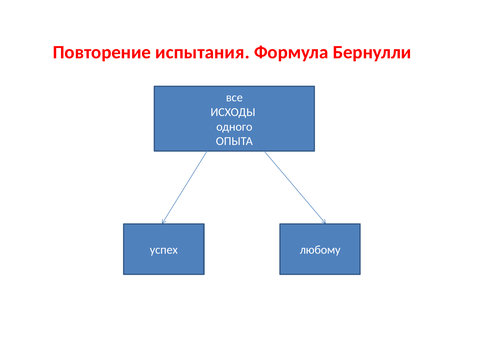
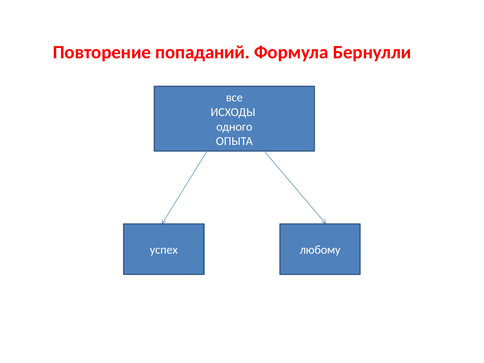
испытания: испытания -> попаданий (203, 52)
